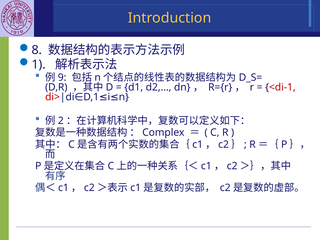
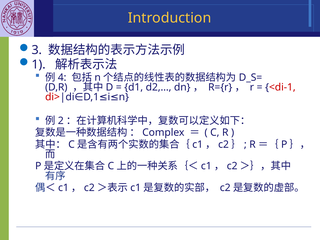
8: 8 -> 3 (37, 50)
9: 9 -> 4 (62, 77)
